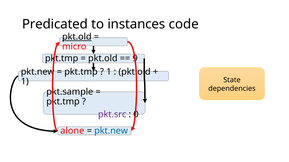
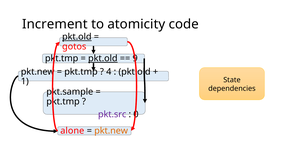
Predicated: Predicated -> Increment (55, 24)
instances: instances -> atomicity (136, 24)
micro: micro -> gotos (74, 47)
pkt.old underline: none -> present (103, 59)
1: 1 -> 4 (109, 72)
pkt.new colour: blue -> orange (111, 131)
